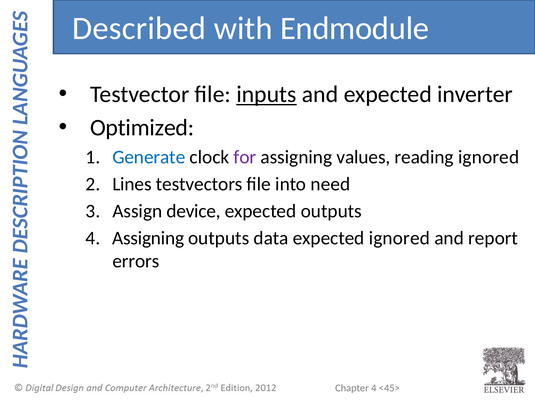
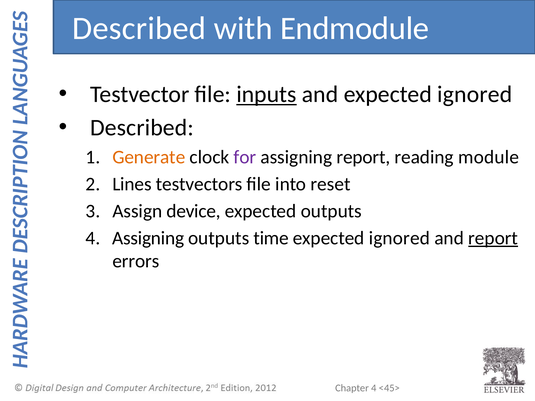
and expected inverter: inverter -> ignored (475, 94)
Optimized: Optimized -> Described (142, 128)
Generate colour: blue -> orange (149, 157)
assigning values: values -> report (363, 157)
reading ignored: ignored -> module (489, 157)
need: need -> reset (331, 184)
data: data -> time (271, 238)
report underline: none -> present (493, 238)
